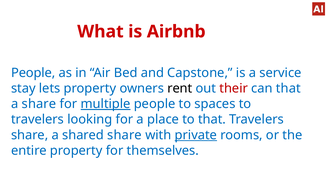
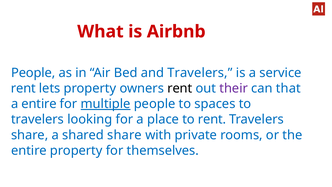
and Capstone: Capstone -> Travelers (200, 73)
stay: stay -> rent (23, 88)
their colour: red -> purple (234, 88)
a share: share -> entire (39, 104)
to that: that -> rent (212, 119)
private underline: present -> none (196, 135)
